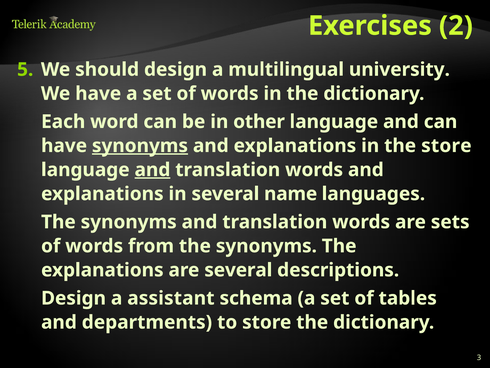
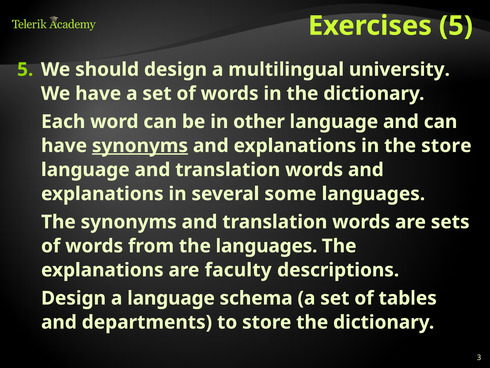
Exercises 2: 2 -> 5 (456, 26)
and underline: present -> none (152, 170)
name: name -> some (290, 194)
from the synonyms: synonyms -> languages (266, 246)
are several: several -> faculty (238, 270)
a assistant: assistant -> language (171, 298)
